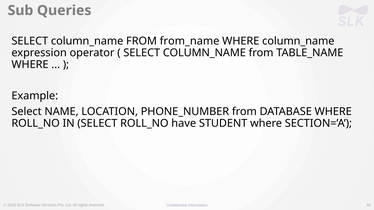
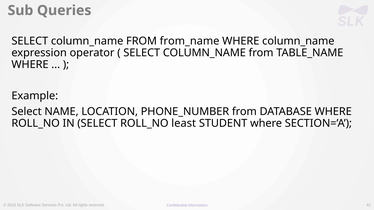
have: have -> least (184, 123)
